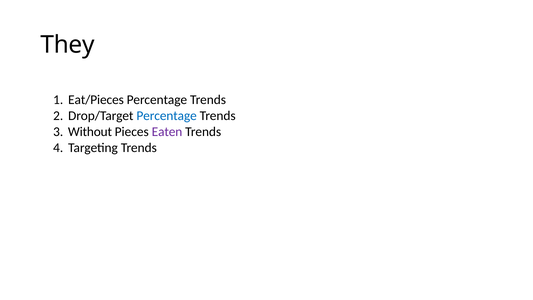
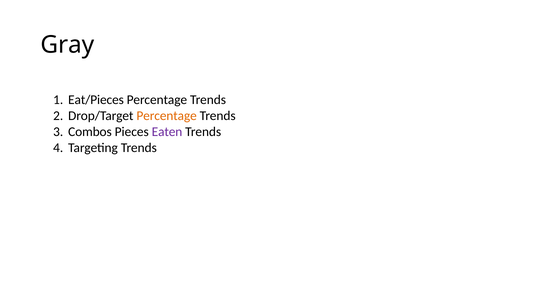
They: They -> Gray (67, 45)
Percentage colour: blue -> orange (167, 116)
Without: Without -> Combos (90, 132)
